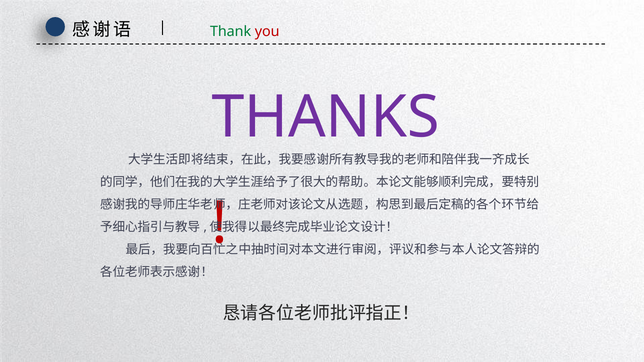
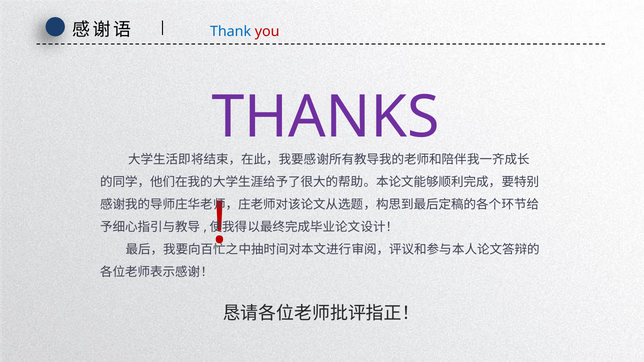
Thank colour: green -> blue (231, 32)
